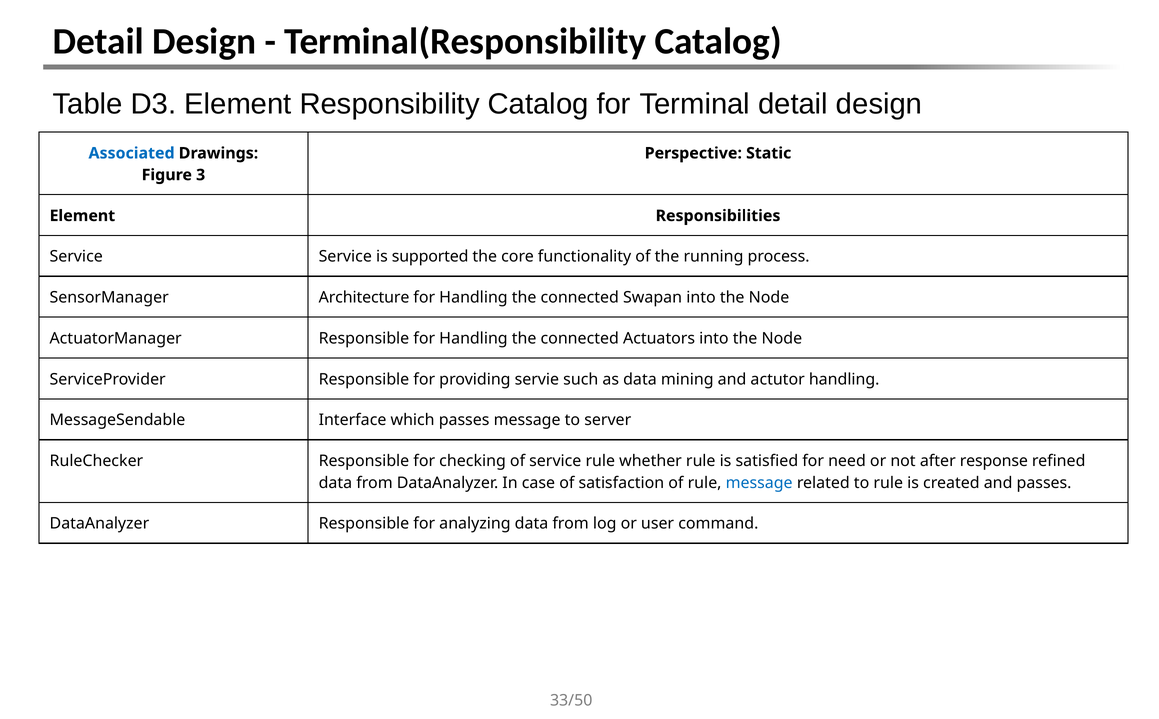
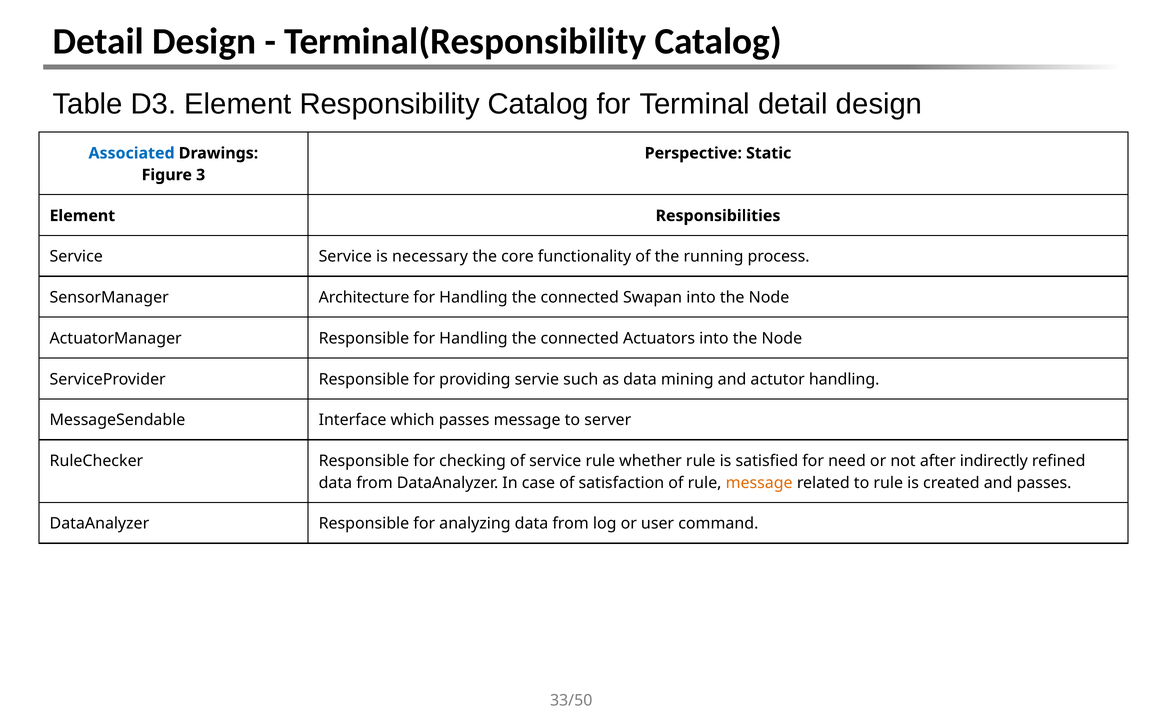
supported: supported -> necessary (430, 257)
response: response -> indirectly (994, 461)
message colour: blue -> orange (759, 483)
